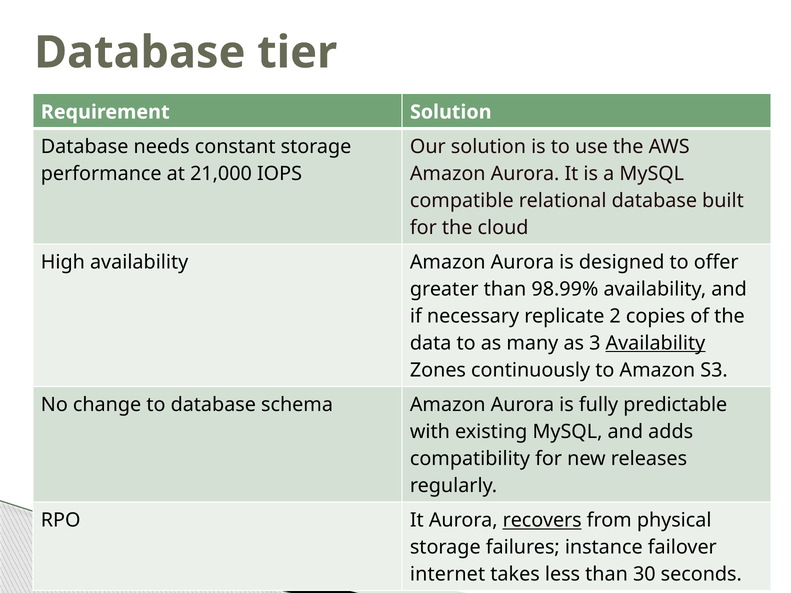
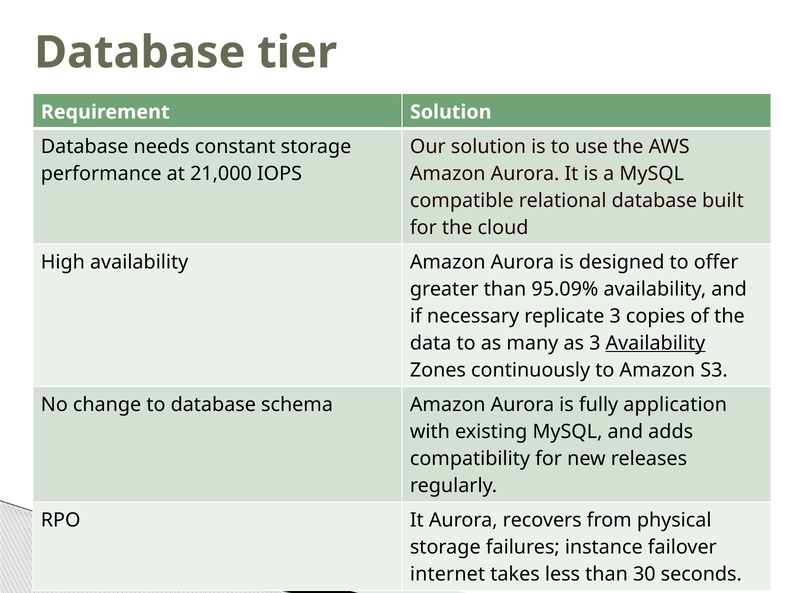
98.99%: 98.99% -> 95.09% (565, 289)
replicate 2: 2 -> 3 (615, 316)
predictable: predictable -> application (675, 405)
recovers underline: present -> none (542, 521)
